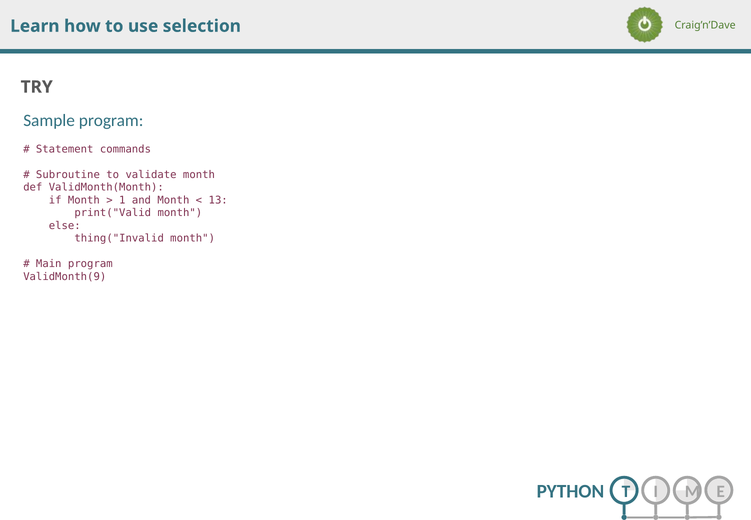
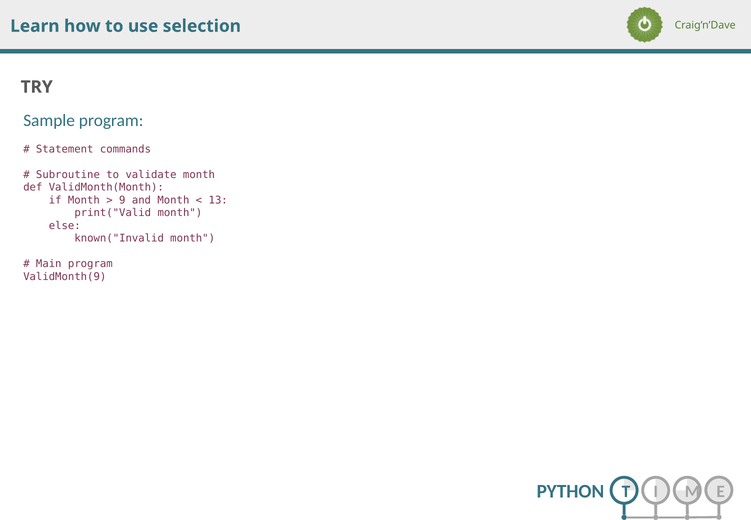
1: 1 -> 9 (122, 200)
thing("Invalid: thing("Invalid -> known("Invalid (119, 238)
